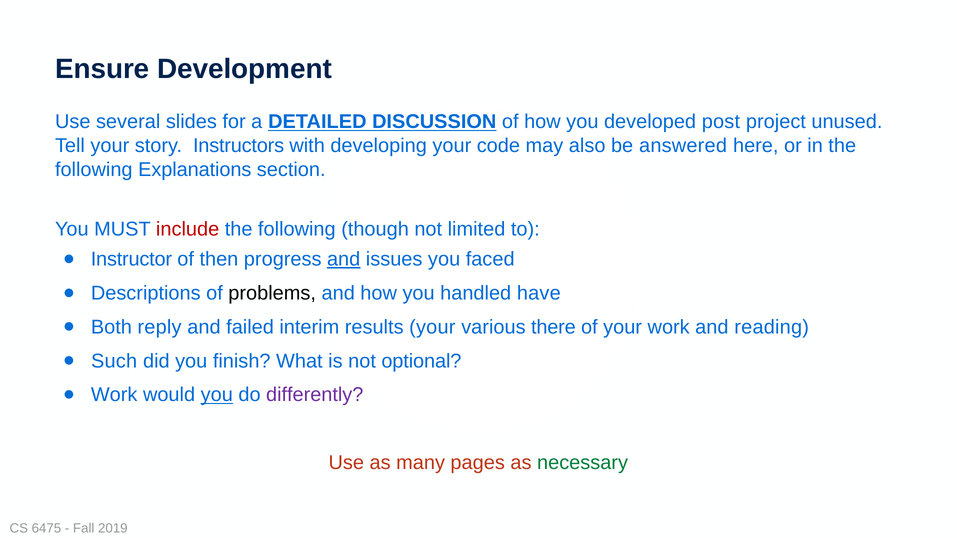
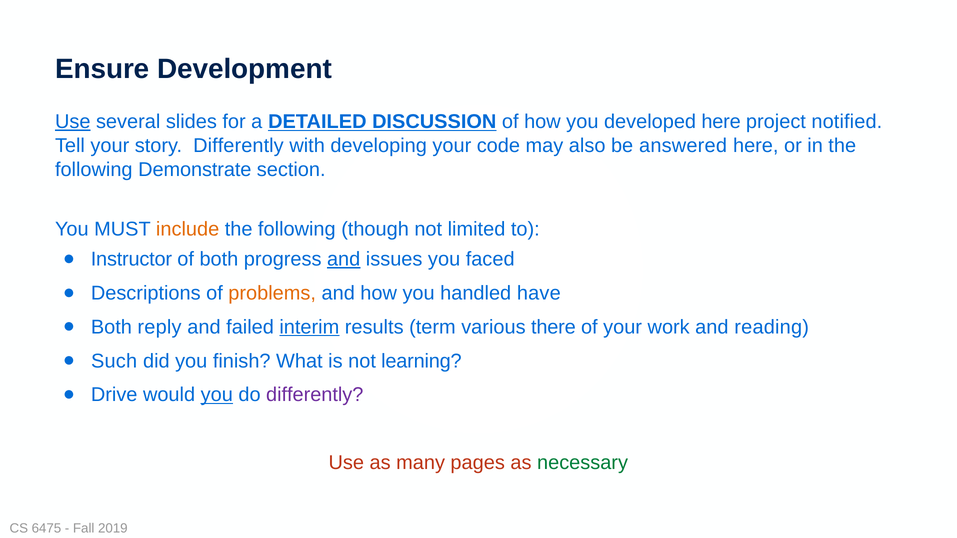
Use underline: none -> present (73, 122)
developed post: post -> here (721, 122)
unused: unused -> notified (847, 122)
story Instructors: Instructors -> Differently (238, 146)
Explanations: Explanations -> Demonstrate (195, 170)
include colour: red -> orange (188, 229)
of then: then -> both (219, 259)
problems colour: black -> orange (272, 293)
interim underline: none -> present (309, 327)
results your: your -> term (432, 327)
optional: optional -> learning (421, 361)
Work: Work -> Drive (114, 395)
